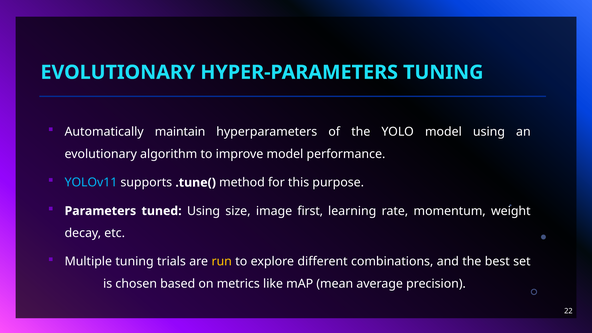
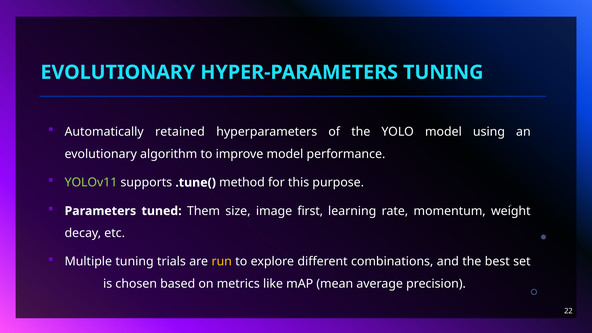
maintain: maintain -> retained (180, 132)
YOLOv11 colour: light blue -> light green (91, 183)
tuned Using: Using -> Them (203, 211)
